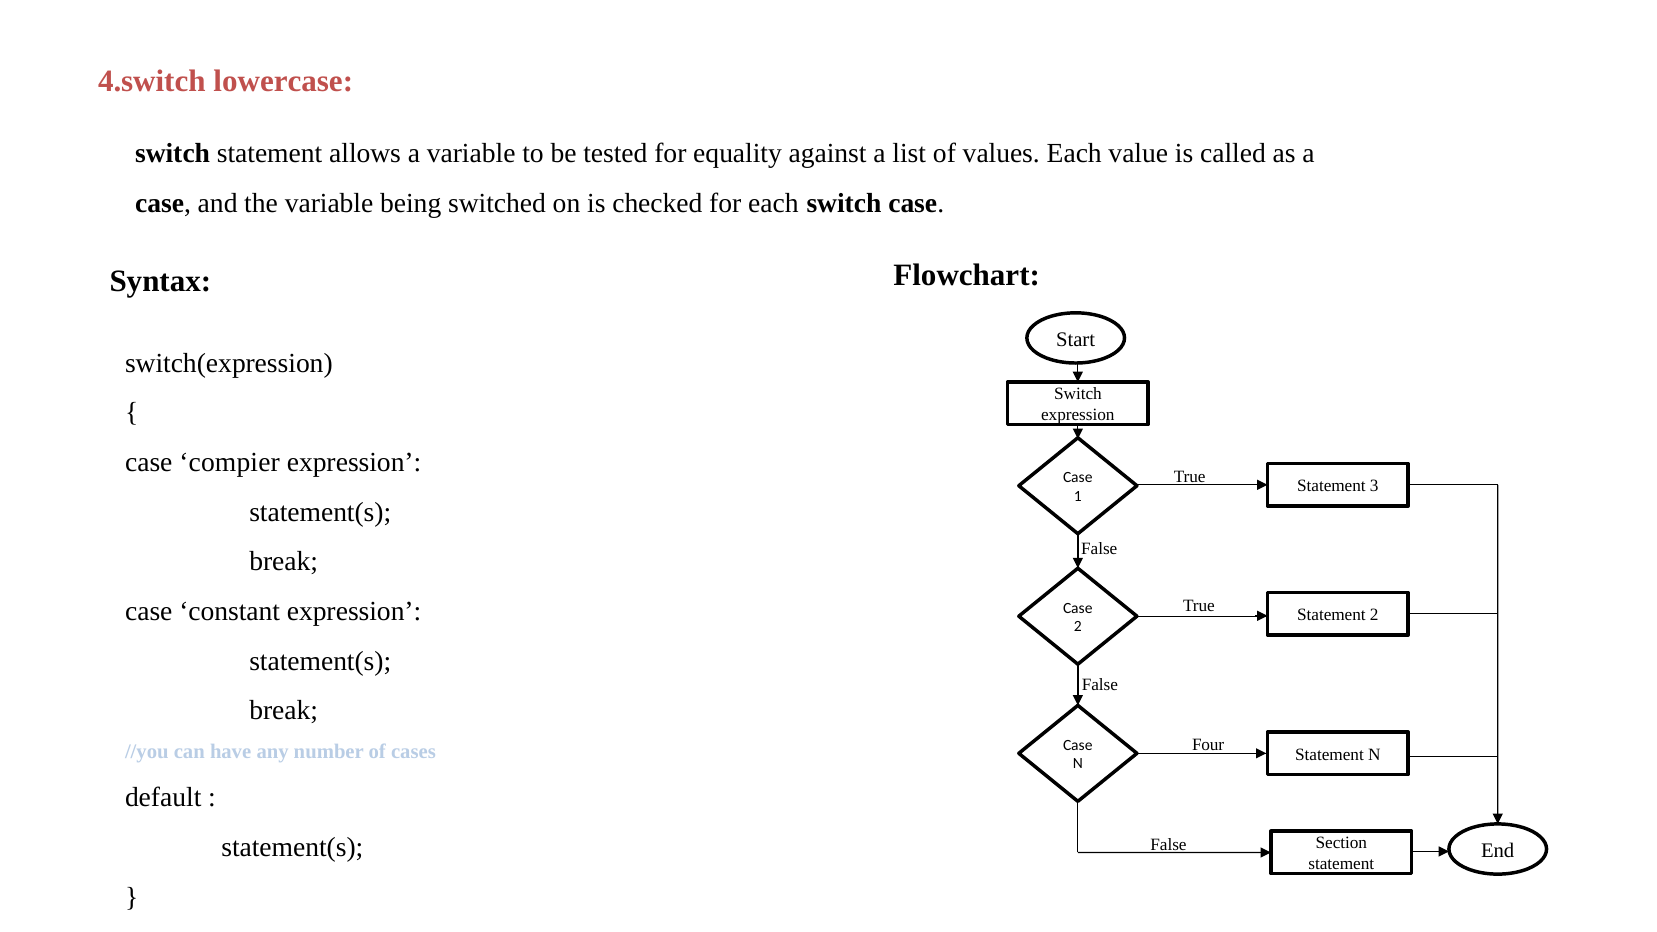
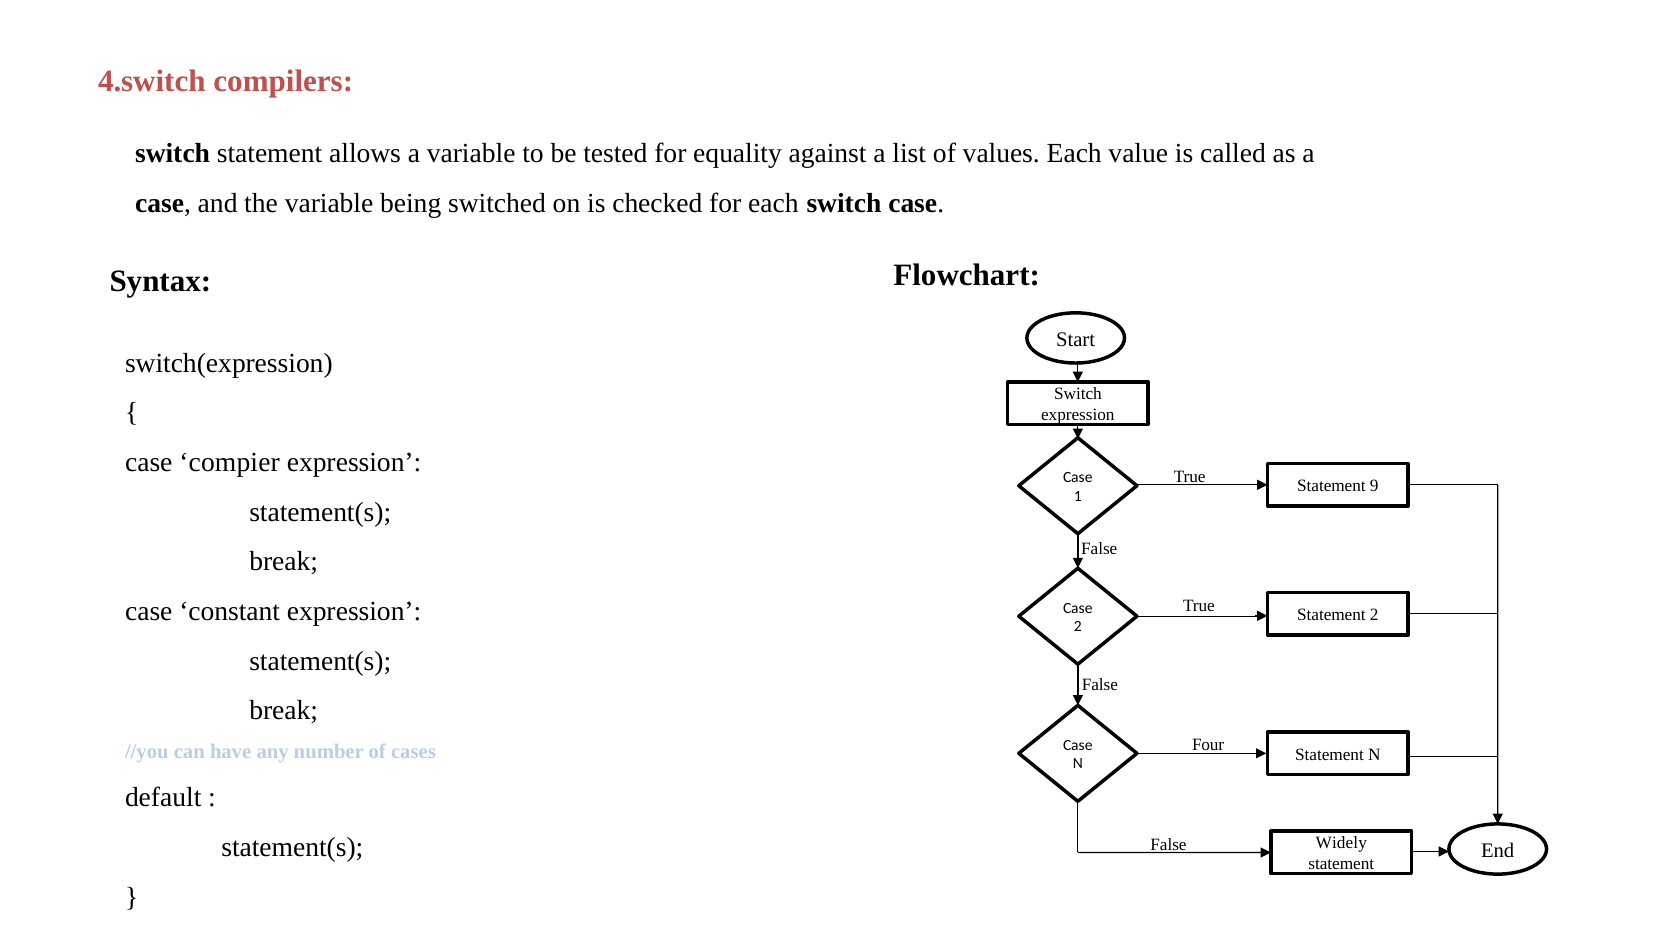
lowercase: lowercase -> compilers (283, 81)
3: 3 -> 9 (1374, 486)
Section: Section -> Widely (1341, 843)
